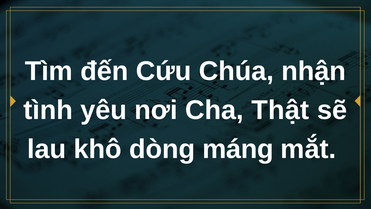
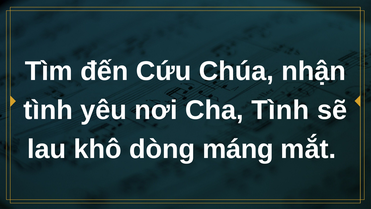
Cha Thật: Thật -> Tình (280, 110)
